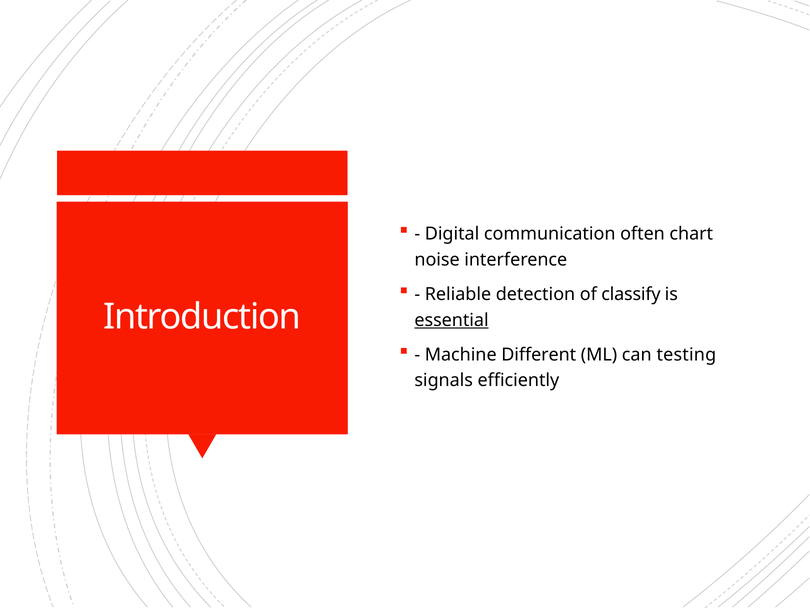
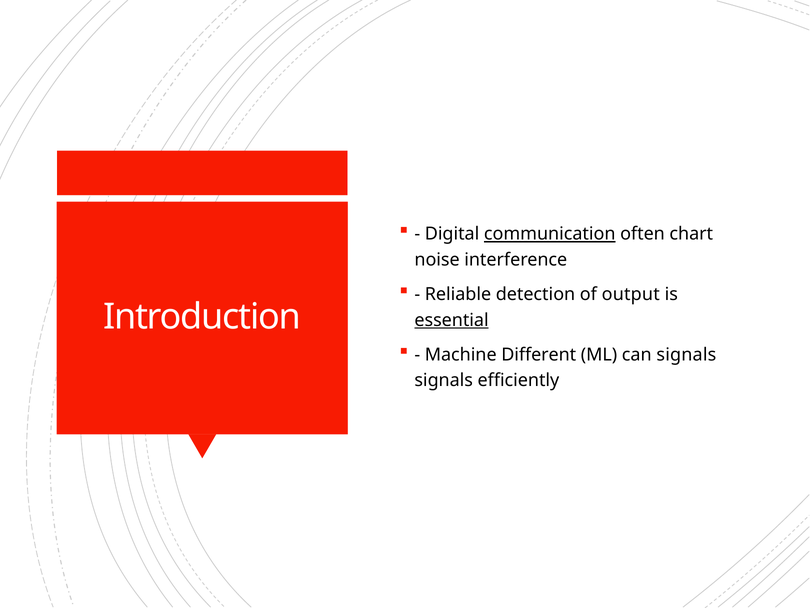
communication underline: none -> present (550, 234)
classify: classify -> output (631, 294)
can testing: testing -> signals (686, 354)
